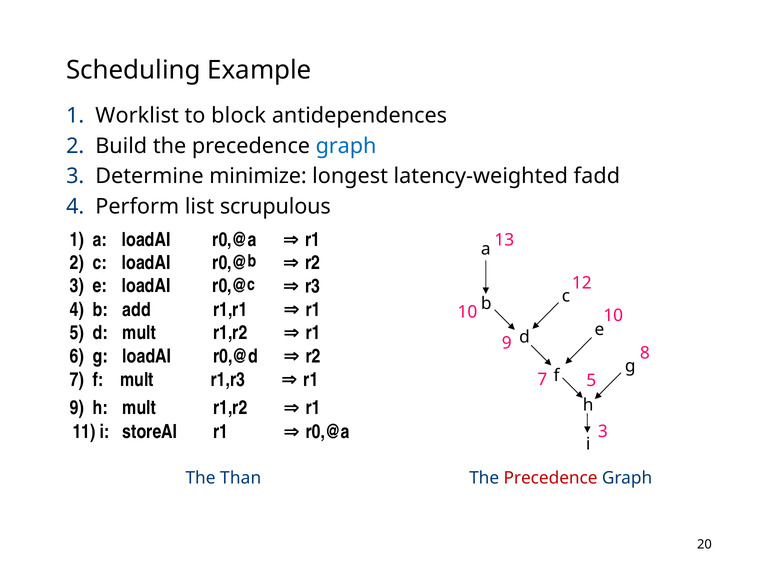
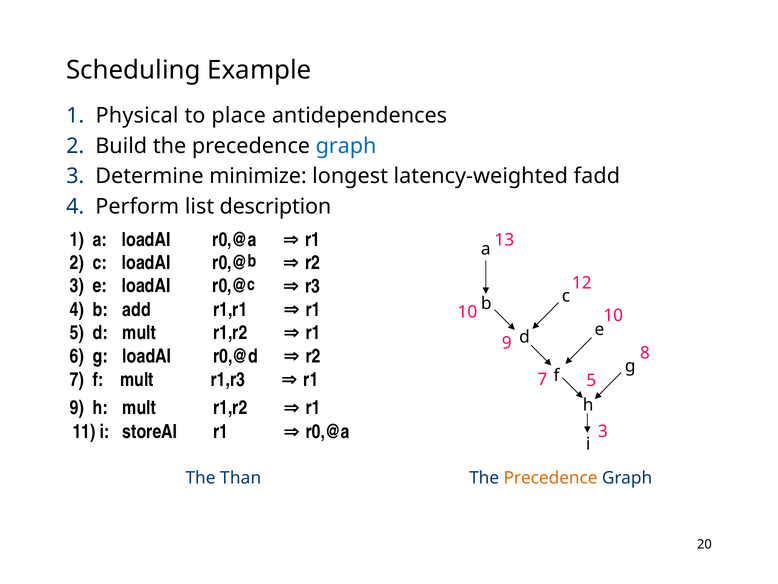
Worklist: Worklist -> Physical (137, 116)
block: block -> place (239, 116)
scrupulous: scrupulous -> description (275, 206)
Precedence colour: red -> orange (551, 478)
